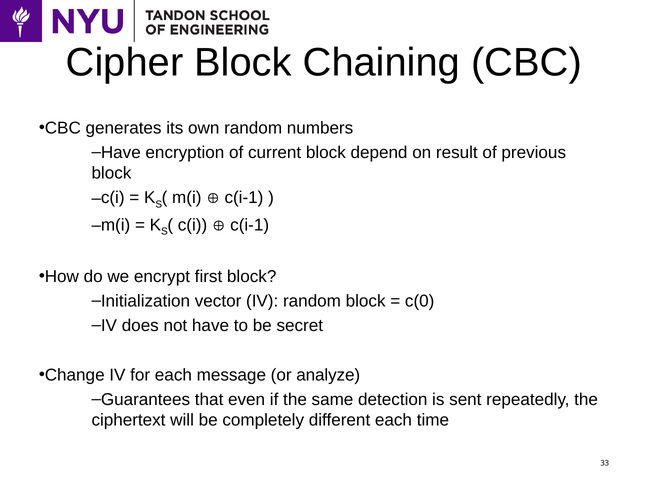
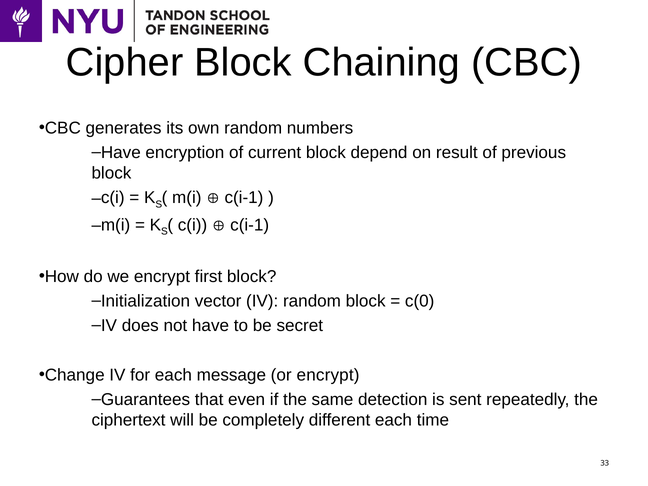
or analyze: analyze -> encrypt (328, 375)
